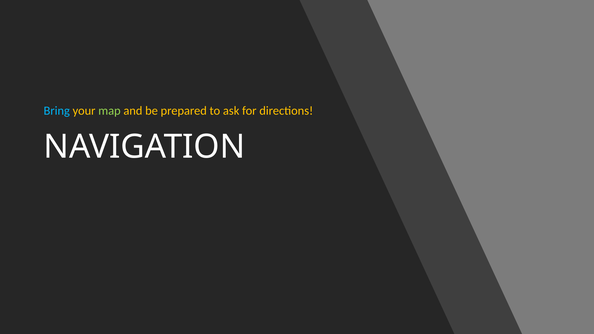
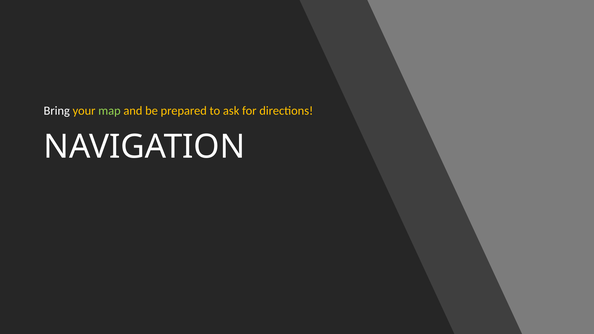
Bring colour: light blue -> white (57, 111)
